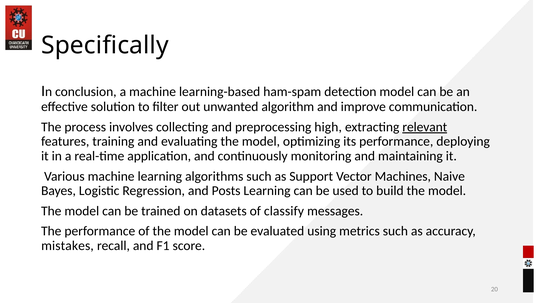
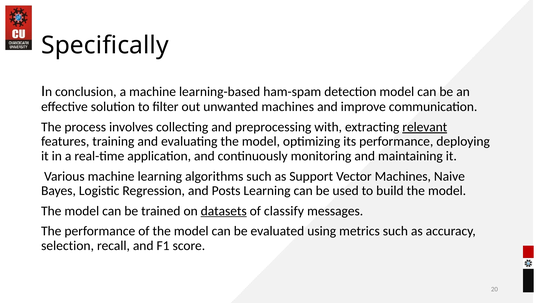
unwanted algorithm: algorithm -> machines (288, 107)
high: high -> with (328, 127)
datasets underline: none -> present (224, 211)
mistakes: mistakes -> selection (68, 246)
